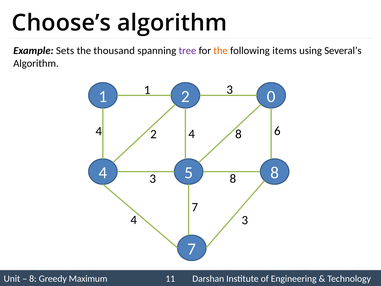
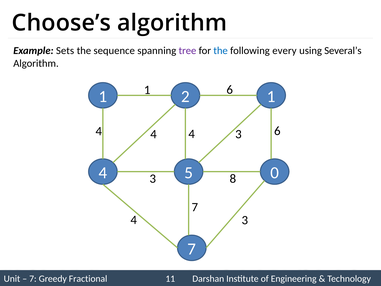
thousand: thousand -> sequence (114, 51)
the colour: orange -> blue (221, 51)
items: items -> every (284, 51)
1 3: 3 -> 6 (230, 90)
2 0: 0 -> 1 (271, 96)
2: 2 -> 4 (154, 134)
4 8: 8 -> 3 (238, 134)
5 8: 8 -> 0 (275, 173)
8: 8 -> 7 (33, 278)
Maximum: Maximum -> Fractional (88, 278)
